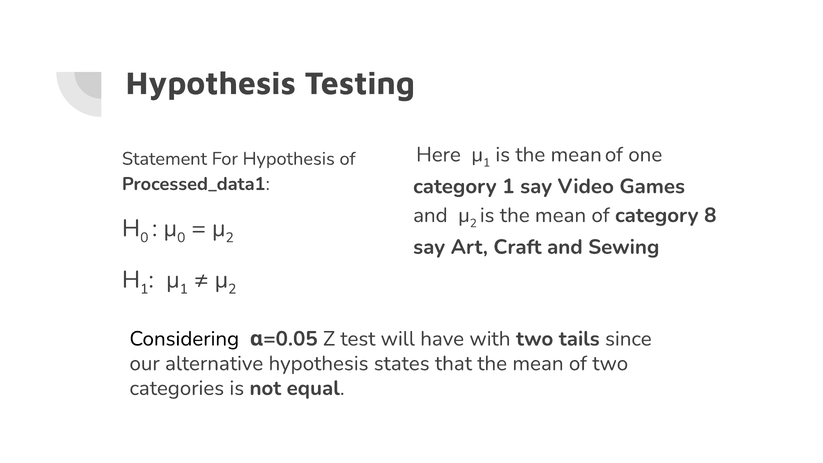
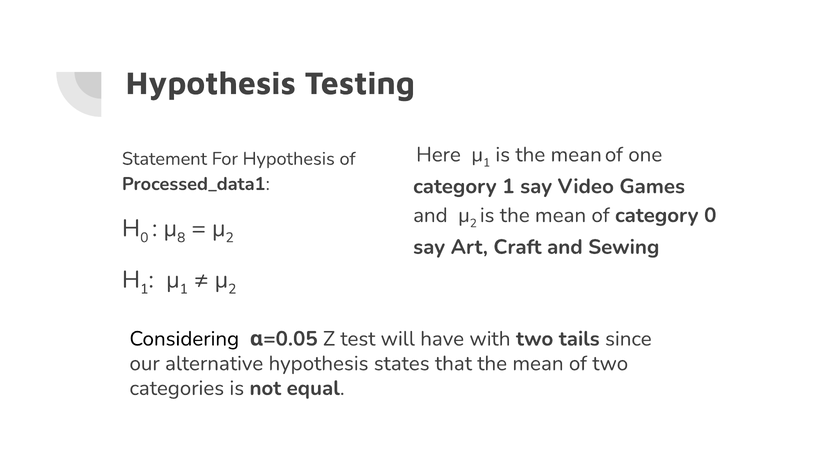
category 8: 8 -> 0 (710, 215)
0: 0 -> 8 (181, 238)
